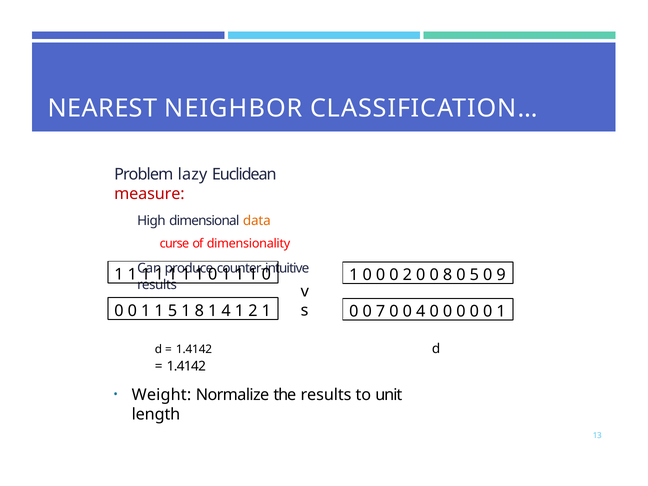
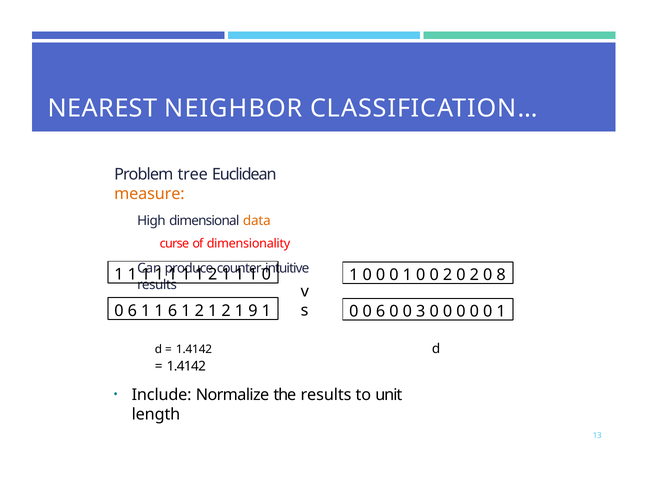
lazy: lazy -> tree (193, 174)
measure colour: red -> orange (149, 194)
0: 0 -> 2 (213, 274)
2: 2 -> 1 (407, 275)
0 0 8: 8 -> 2 (448, 275)
5: 5 -> 2 (474, 275)
9: 9 -> 8 (501, 275)
0: 0 -> 6 (132, 311)
1 5: 5 -> 6 (173, 311)
8: 8 -> 2 (199, 311)
4: 4 -> 2 (226, 311)
1 2: 2 -> 9 (253, 311)
7: 7 -> 6 (381, 311)
0 4: 4 -> 3 (421, 311)
Weight: Weight -> Include (162, 395)
